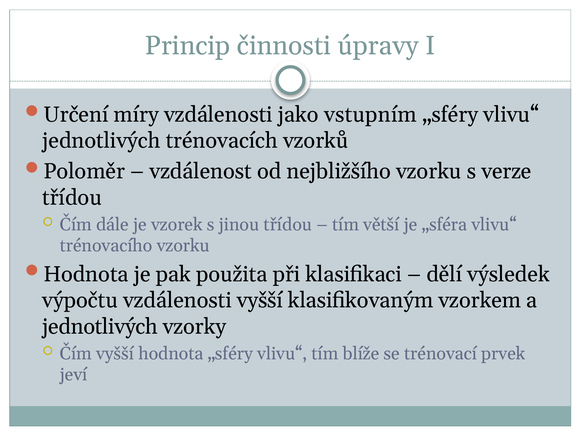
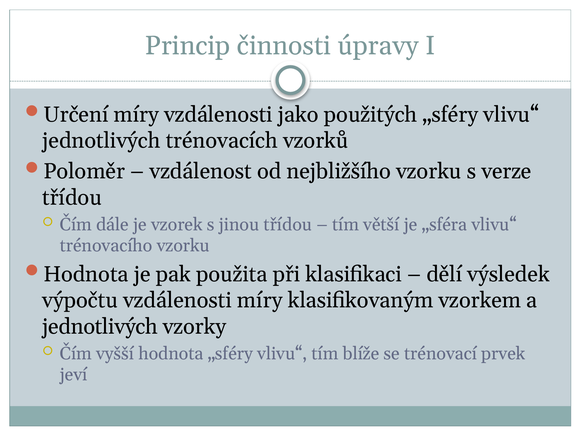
vstupním: vstupním -> použitých (371, 114)
vzdálenosti vyšší: vyšší -> míry (260, 300)
